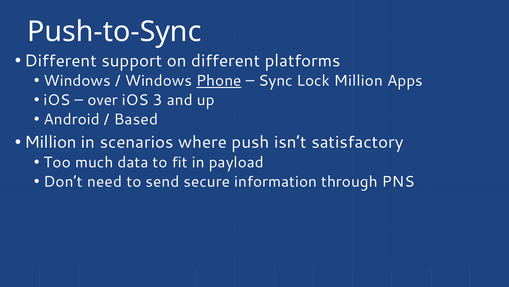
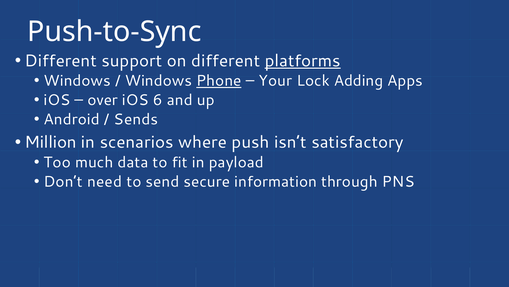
platforms underline: none -> present (303, 61)
Sync: Sync -> Your (275, 81)
Lock Million: Million -> Adding (359, 81)
3: 3 -> 6 (158, 100)
Based: Based -> Sends (136, 119)
